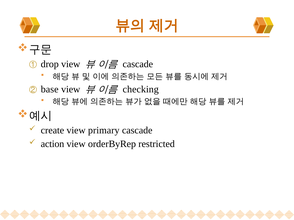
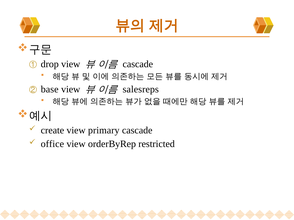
checking: checking -> salesreps (141, 89)
action: action -> office (52, 144)
